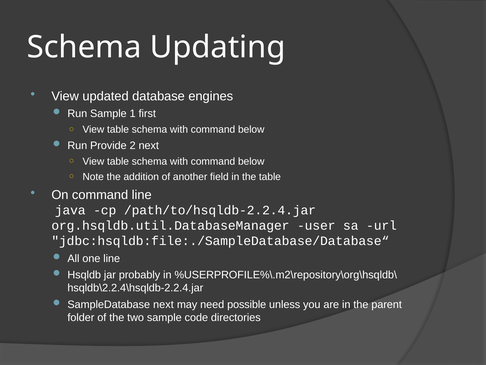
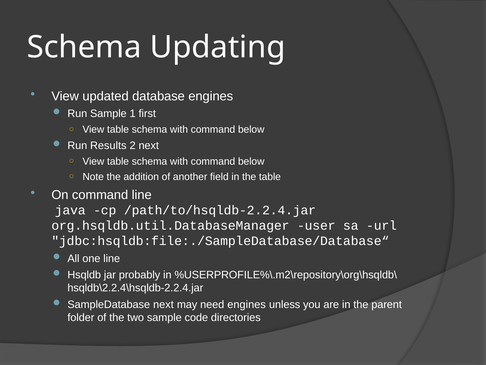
Provide: Provide -> Results (108, 145)
need possible: possible -> engines (247, 304)
